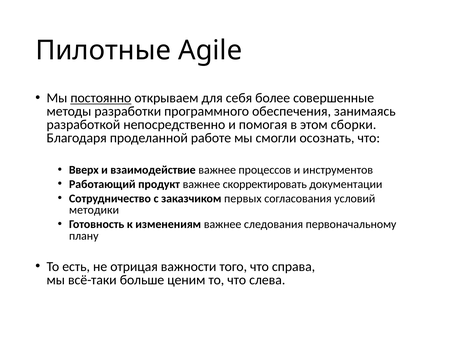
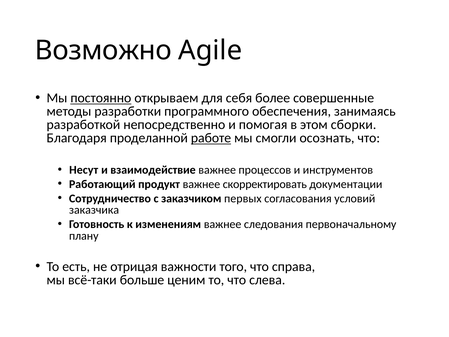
Пилотные: Пилотные -> Возможно (103, 50)
работе underline: none -> present (211, 138)
Вверх: Вверх -> Несут (84, 170)
методики: методики -> заказчика (94, 210)
